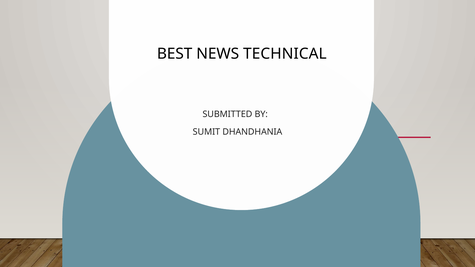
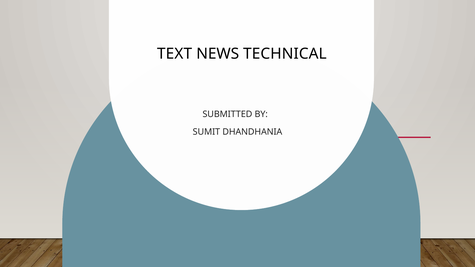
BEST: BEST -> TEXT (175, 54)
